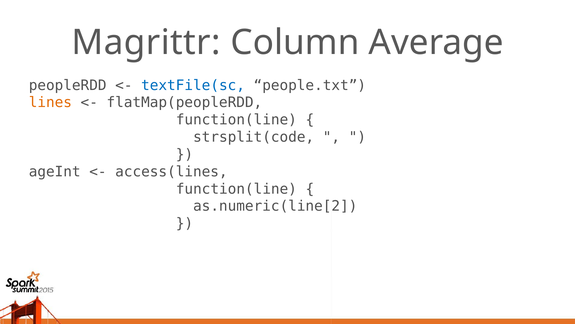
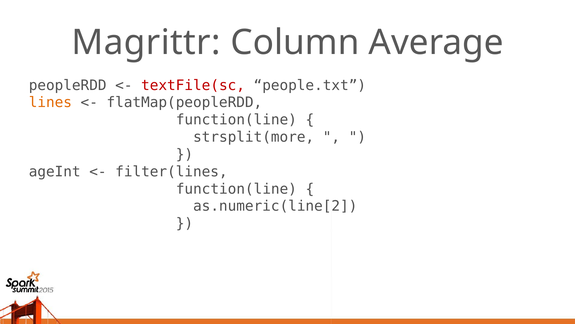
textFile(sc colour: blue -> red (193, 85)
strsplit(code: strsplit(code -> strsplit(more (254, 137)
access(lines: access(lines -> filter(lines (171, 171)
